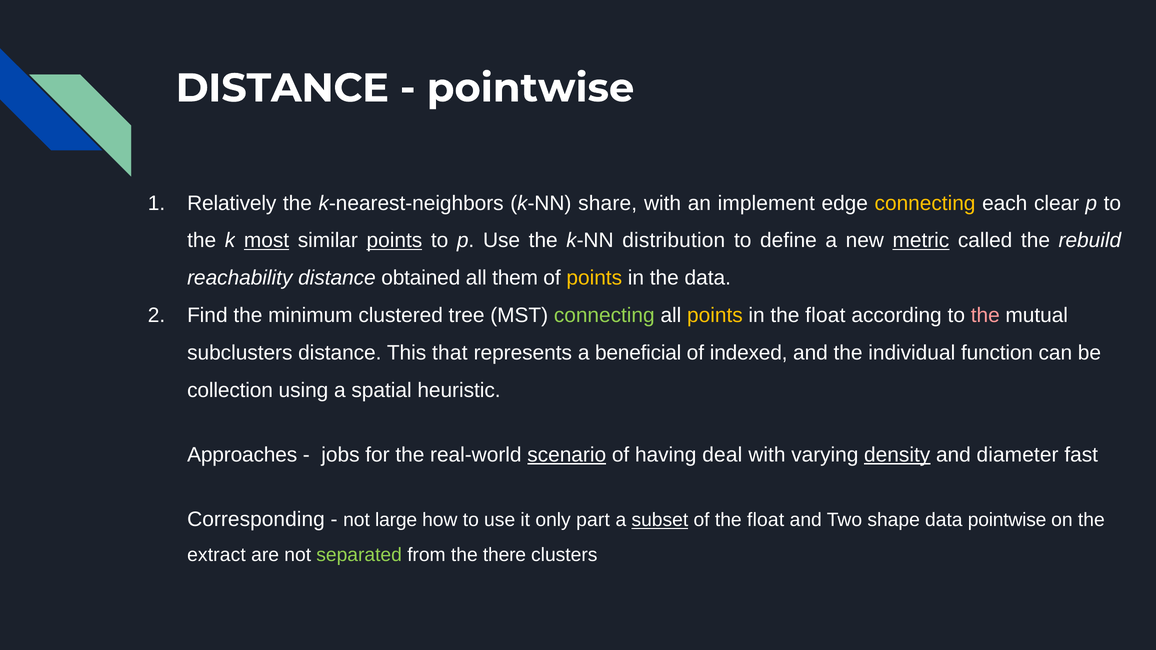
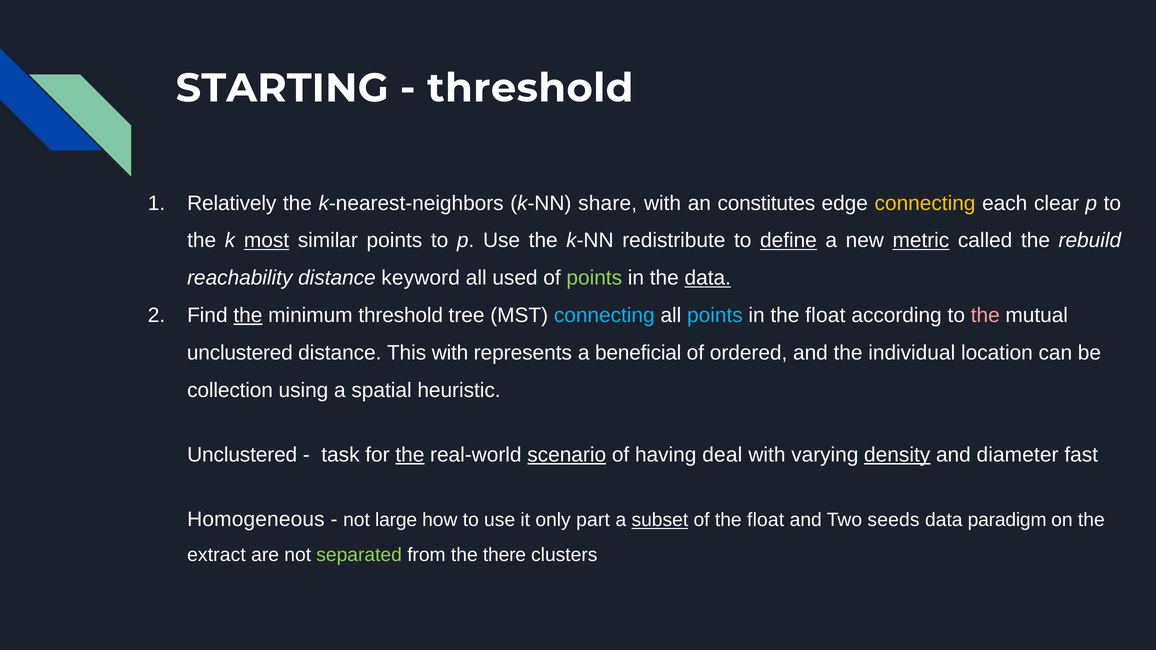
DISTANCE: DISTANCE -> STARTING (282, 88)
pointwise: pointwise -> threshold (530, 88)
implement: implement -> constitutes (766, 203)
points underline: present -> none (394, 241)
distribution: distribution -> redistribute (674, 241)
define underline: none -> present (788, 241)
obtained: obtained -> keyword (421, 278)
them: them -> used (515, 278)
points colour: yellow -> light green (594, 278)
data underline: none -> present (708, 278)
the underline: none -> present (248, 316)
minimum clustered: clustered -> threshold (401, 316)
connecting colour: light green -> light blue (604, 316)
points colour: yellow -> light blue (715, 316)
subclusters: subclusters -> unclustered (240, 353)
This that: that -> with (450, 353)
indexed: indexed -> ordered (749, 353)
function: function -> location (997, 353)
Approaches: Approaches -> Unclustered (242, 455)
jobs: jobs -> task (340, 455)
the underline: none -> present (410, 455)
Corresponding: Corresponding -> Homogeneous (256, 520)
shape: shape -> seeds (894, 520)
data pointwise: pointwise -> paradigm (1007, 520)
